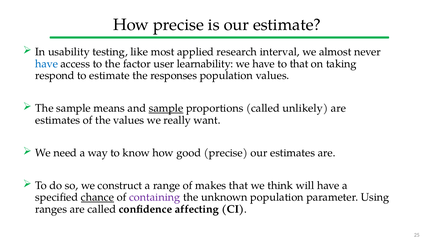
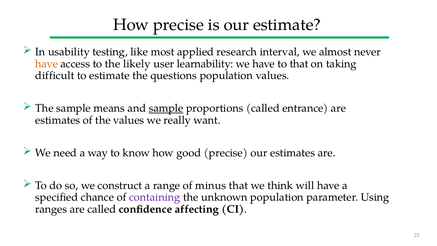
have colour: blue -> orange (47, 64)
factor: factor -> likely (137, 64)
respond: respond -> difficult (55, 76)
responses: responses -> questions (174, 76)
unlikely: unlikely -> entrance (305, 108)
makes: makes -> minus (211, 185)
chance underline: present -> none (97, 197)
